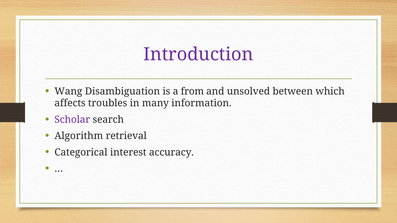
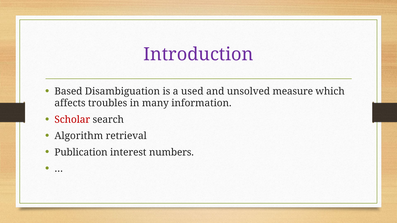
Wang: Wang -> Based (68, 91)
from: from -> used (192, 91)
between: between -> measure (293, 91)
Scholar colour: purple -> red (72, 120)
Categorical: Categorical -> Publication (81, 152)
accuracy: accuracy -> numbers (171, 152)
